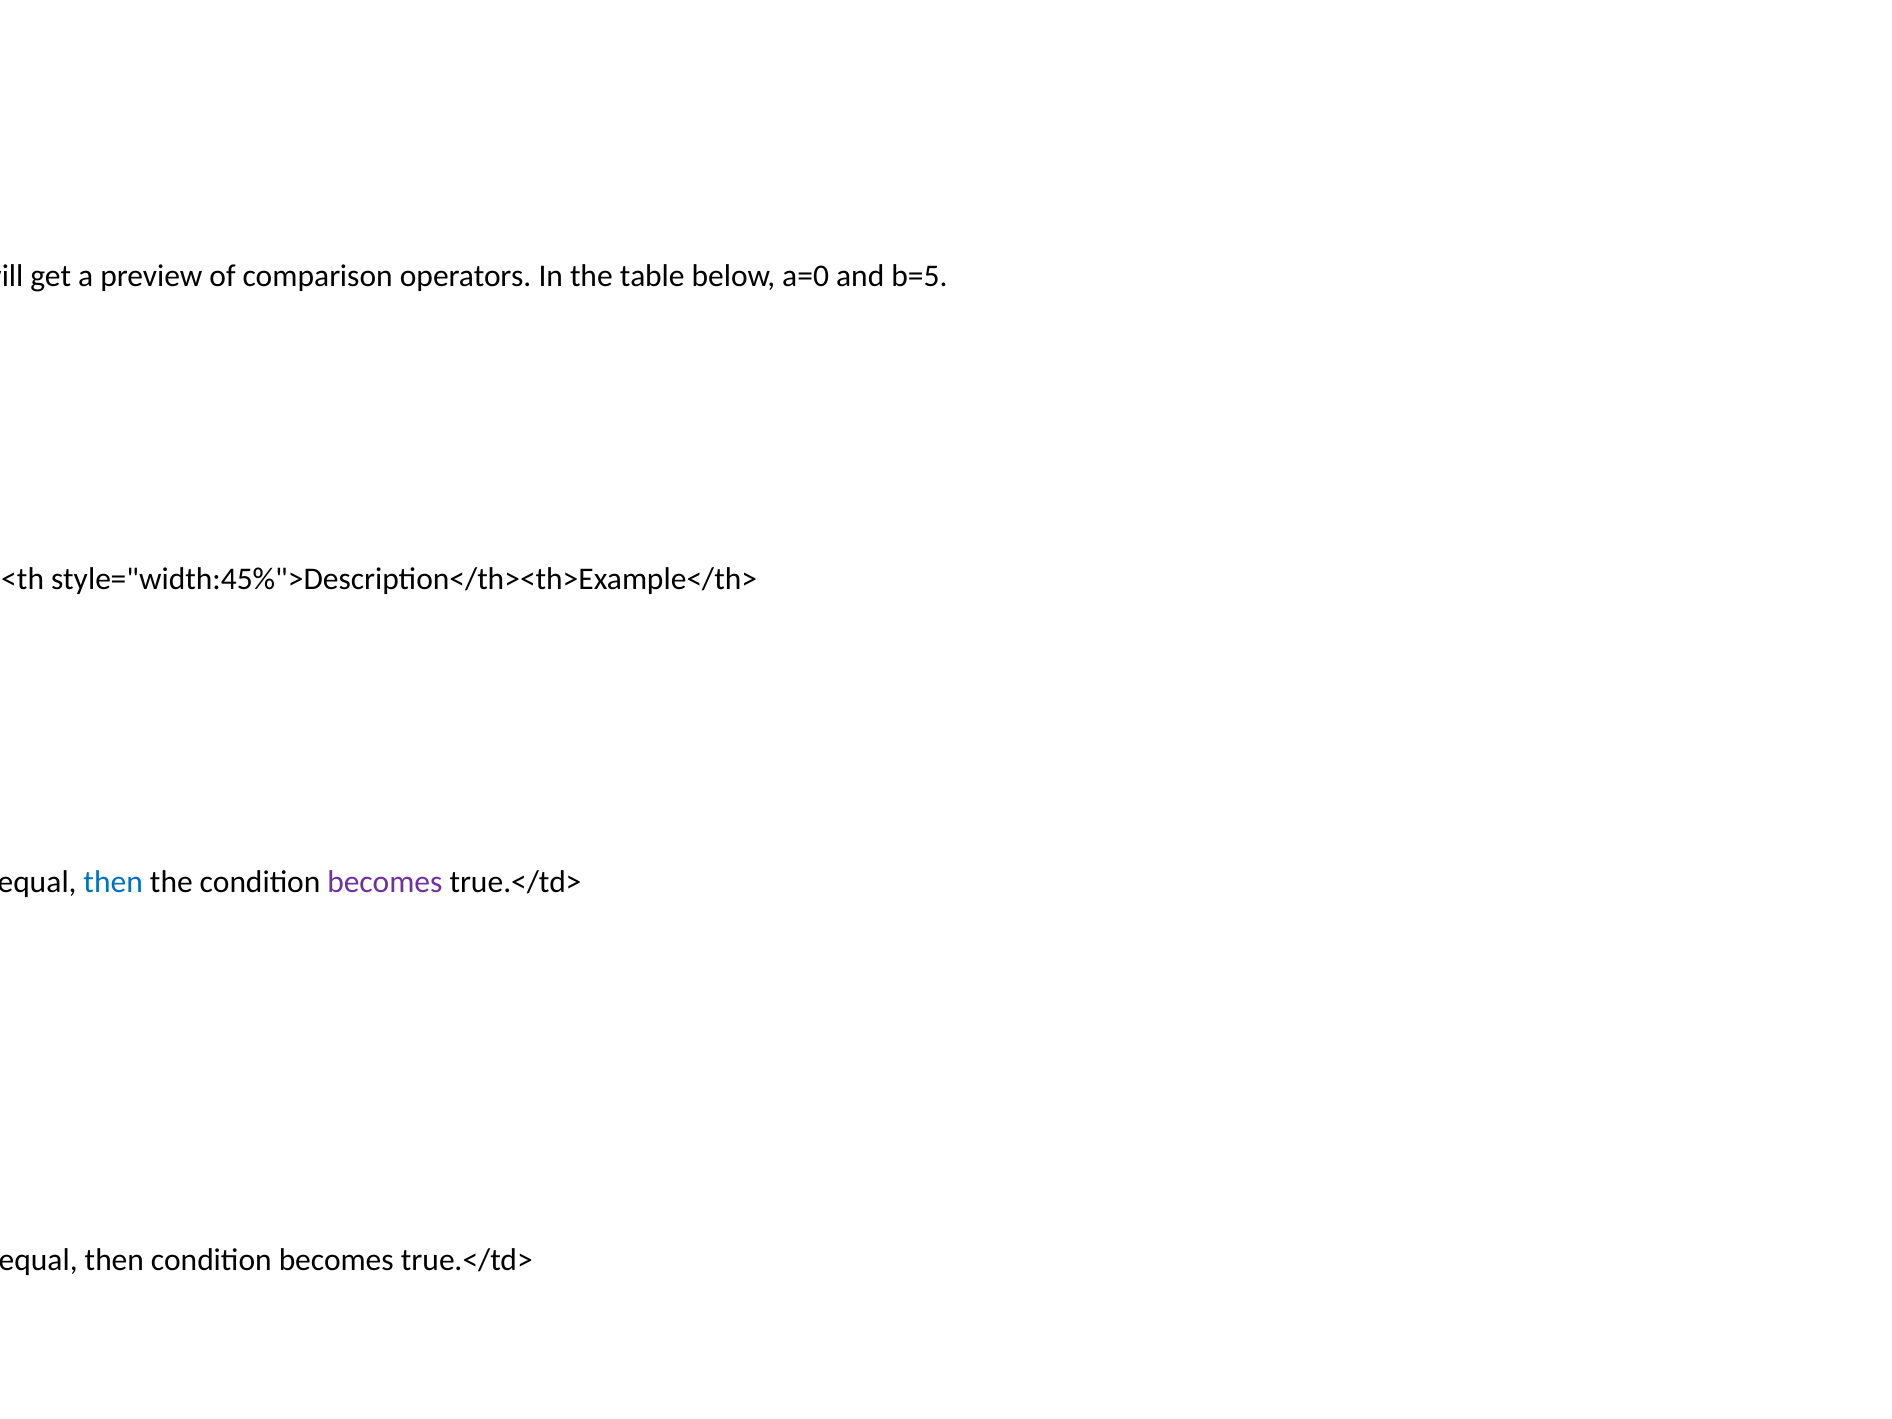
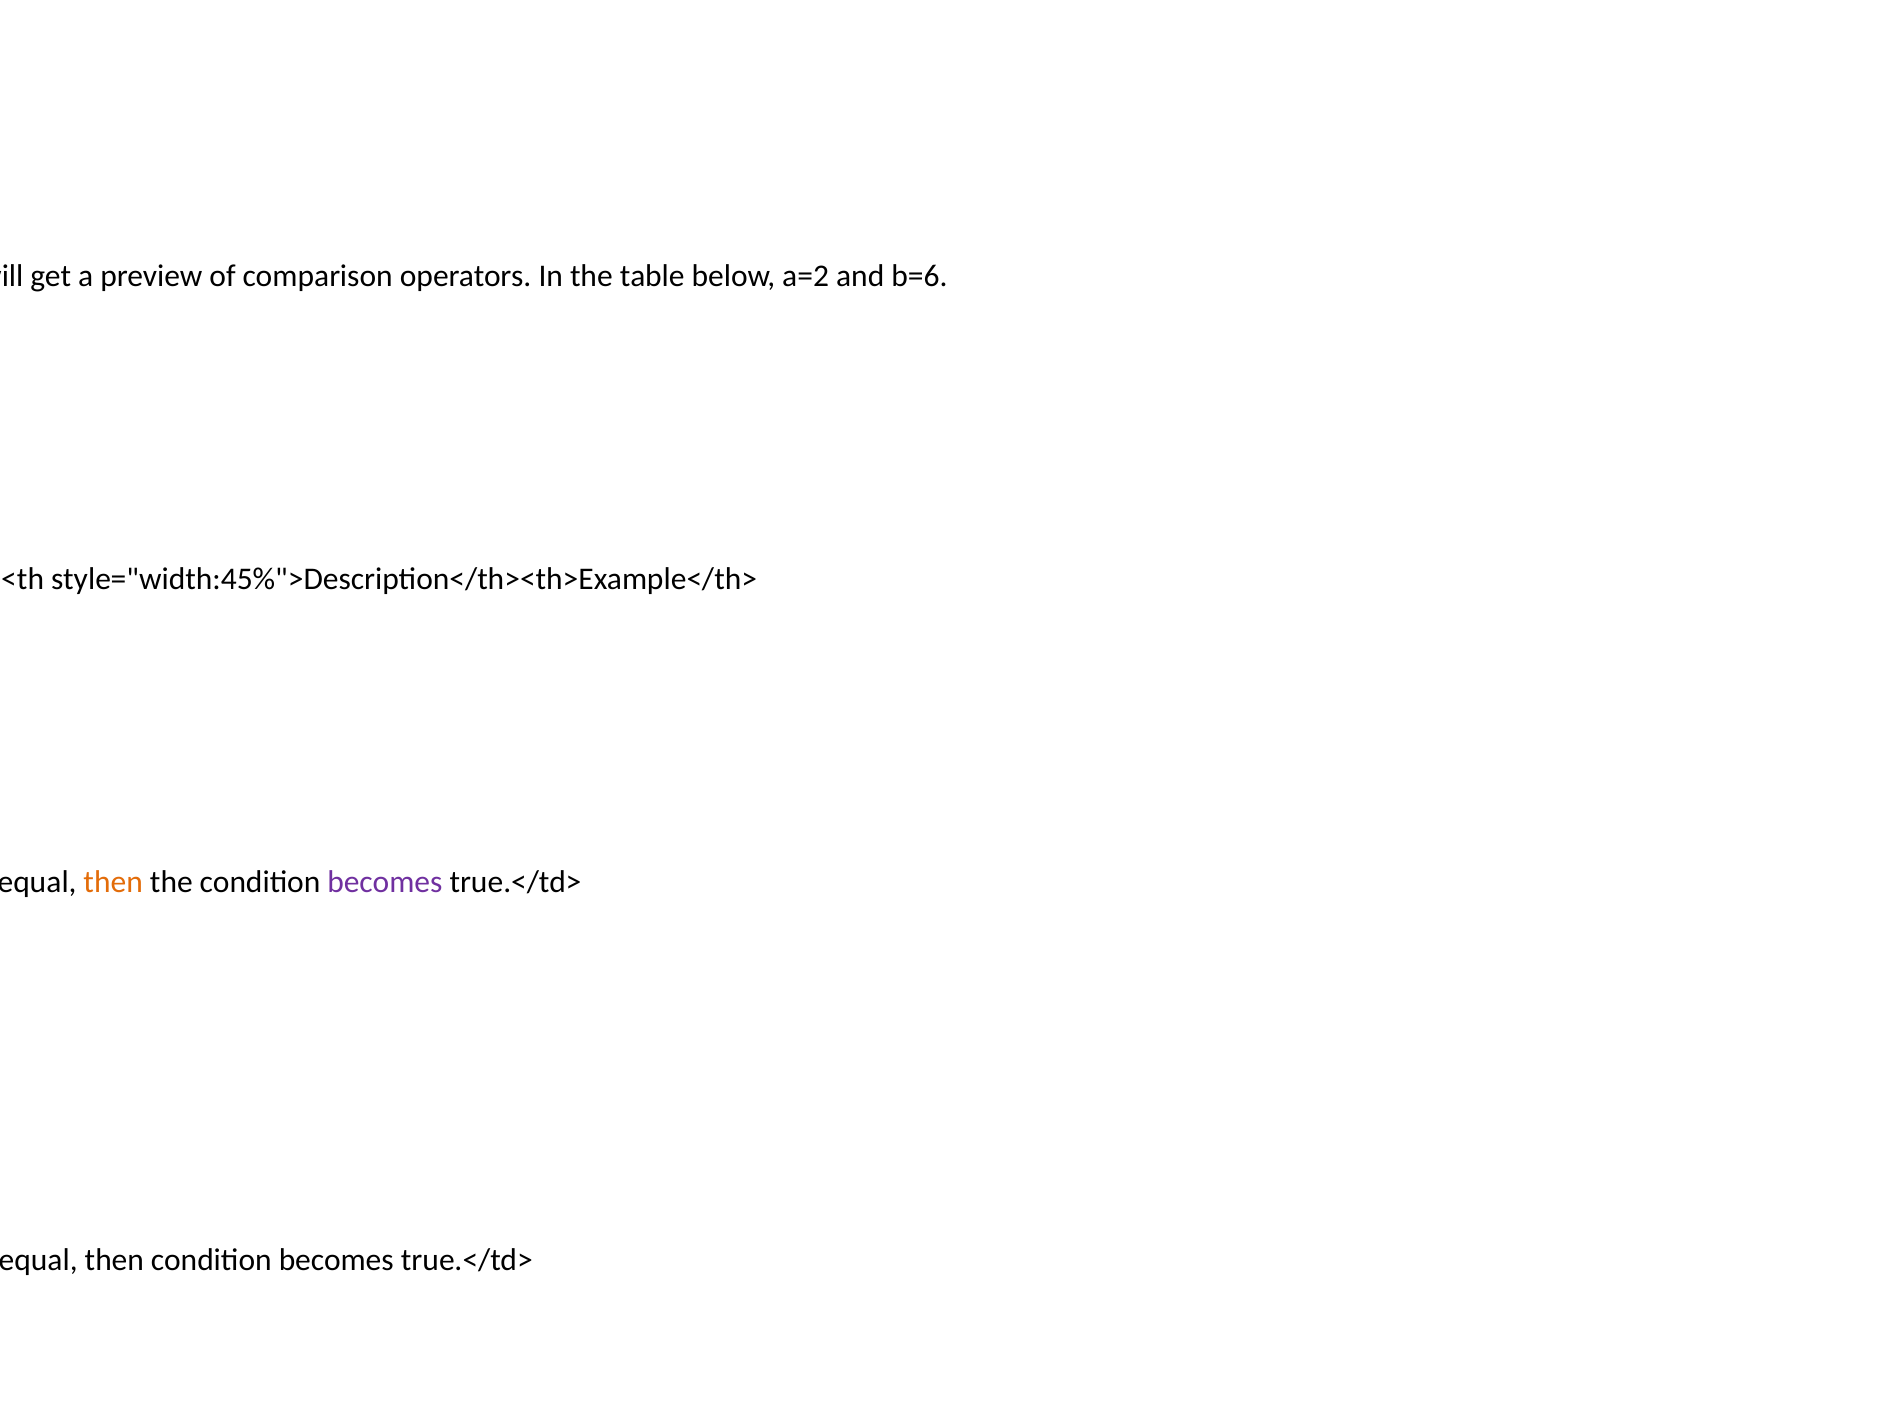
a=0: a=0 -> a=2 (806, 276)
b=5: b=5 -> b=6 (919, 276)
then colour: blue -> orange (113, 882)
